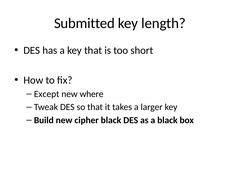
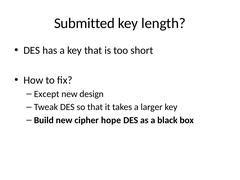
where: where -> design (92, 94)
cipher black: black -> hope (111, 120)
